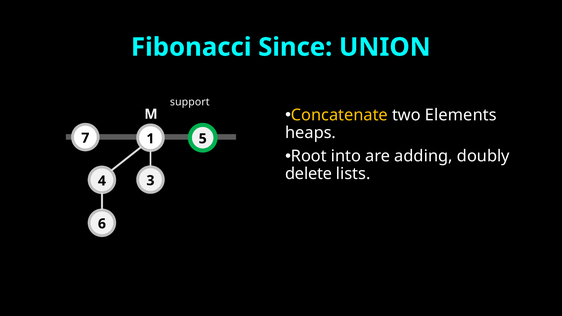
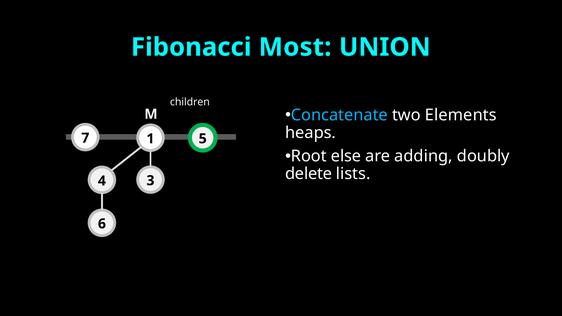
Since: Since -> Most (295, 47)
support: support -> children (190, 102)
Concatenate colour: yellow -> light blue (339, 115)
into: into -> else (346, 156)
